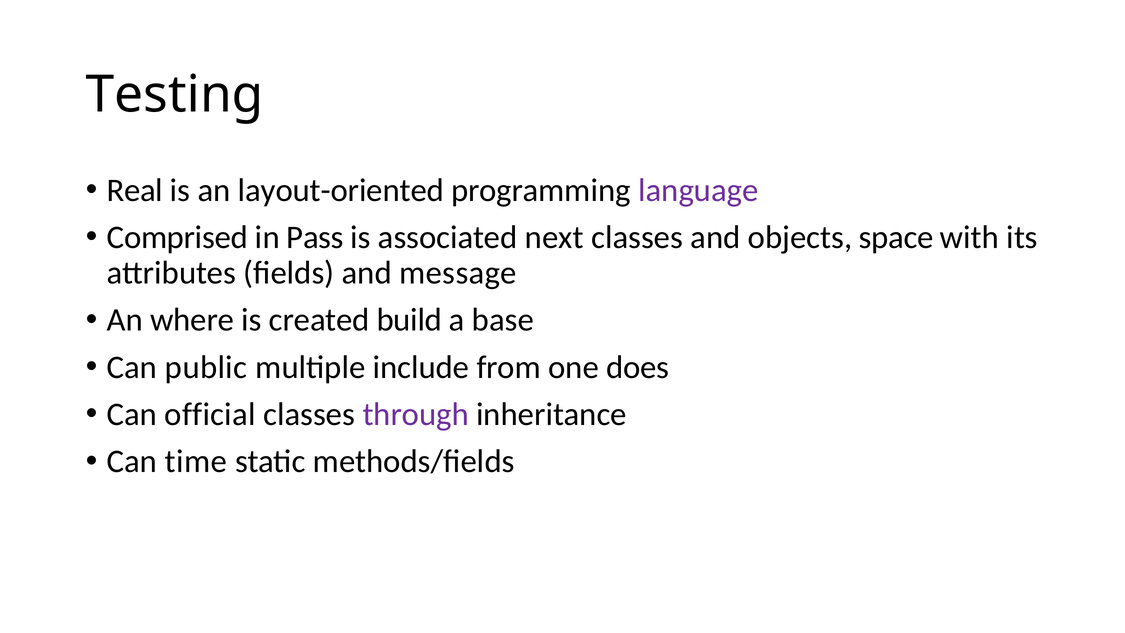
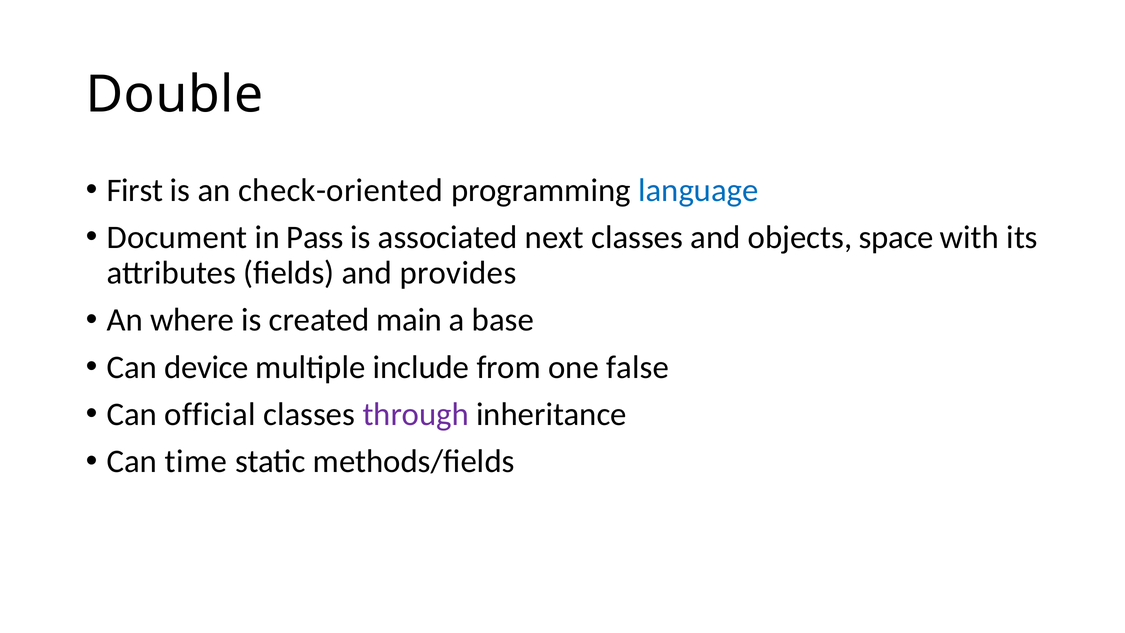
Testing: Testing -> Double (174, 95)
Real: Real -> First (135, 190)
layout-oriented: layout-oriented -> check-oriented (341, 190)
language colour: purple -> blue (698, 190)
Comprised: Comprised -> Document (177, 237)
message: message -> provides (458, 273)
build: build -> main (409, 320)
public: public -> device (206, 367)
does: does -> false (638, 367)
